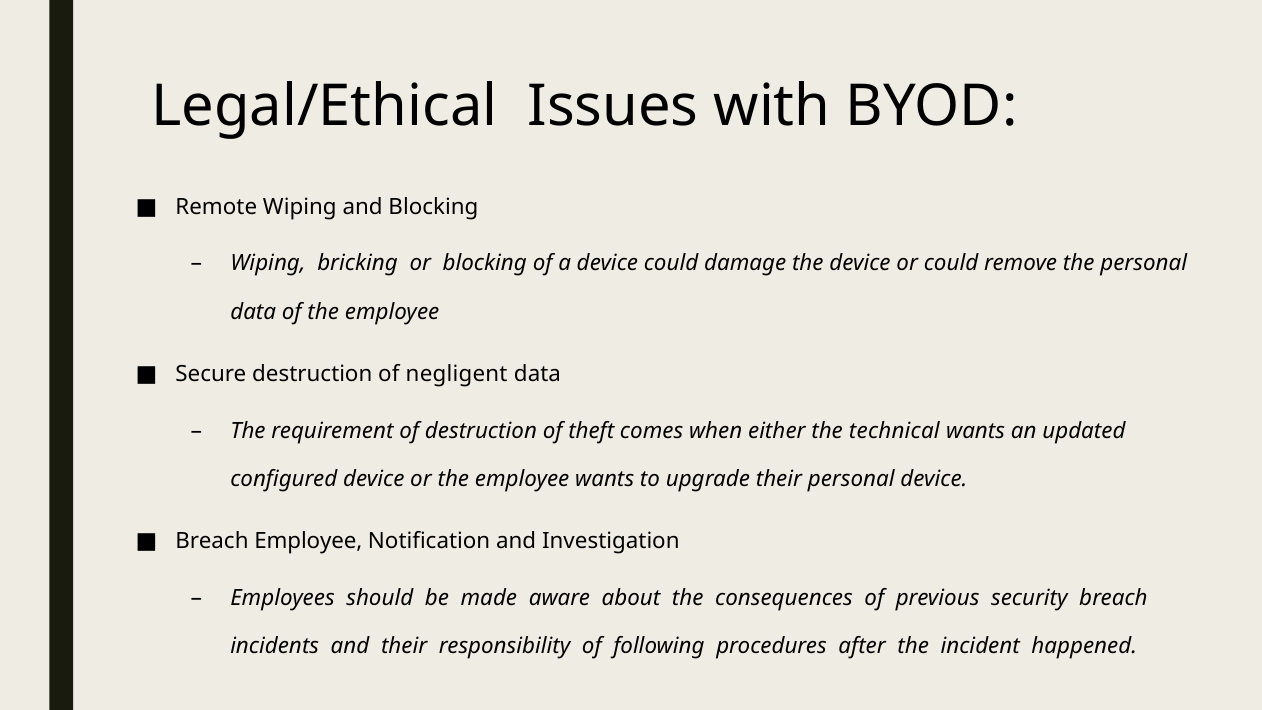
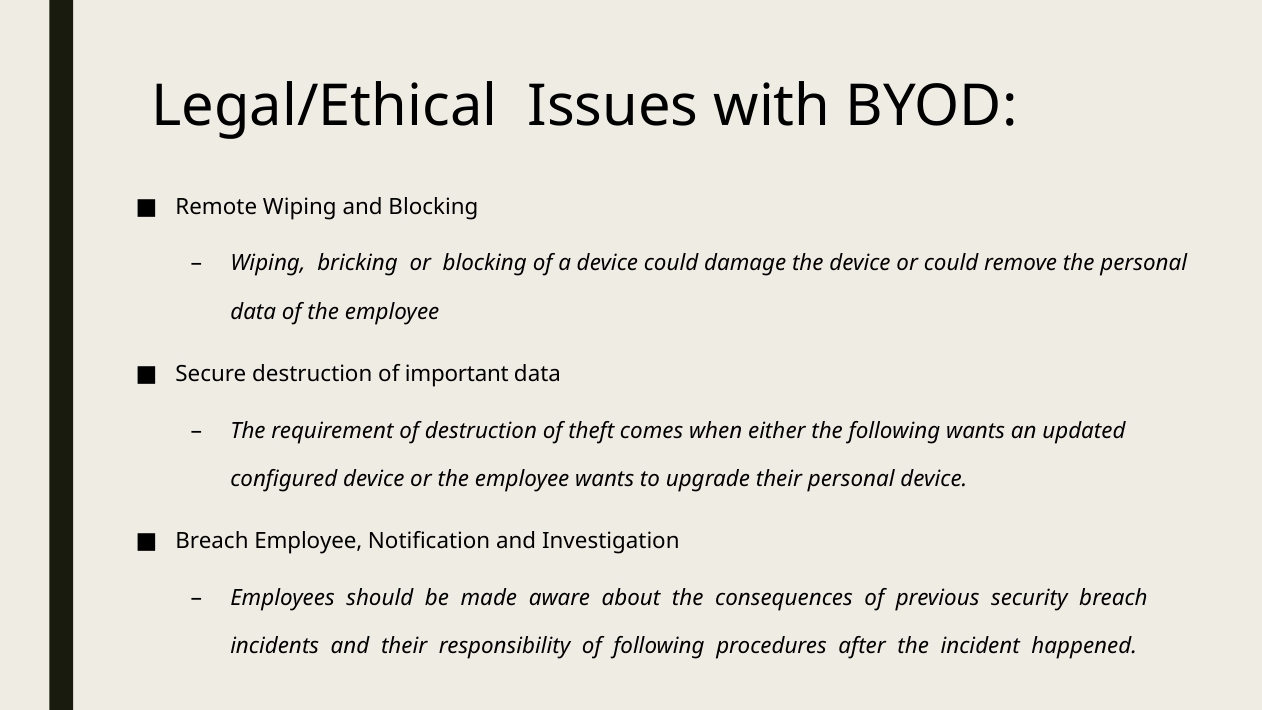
negligent: negligent -> important (457, 374)
the technical: technical -> following (894, 431)
